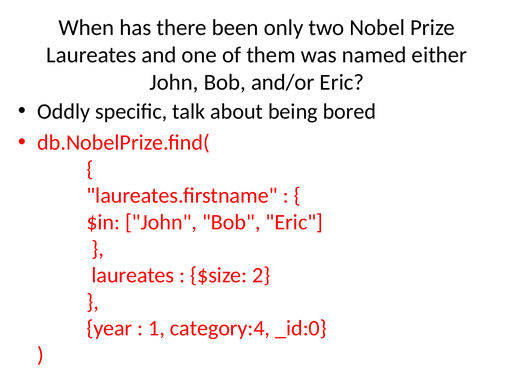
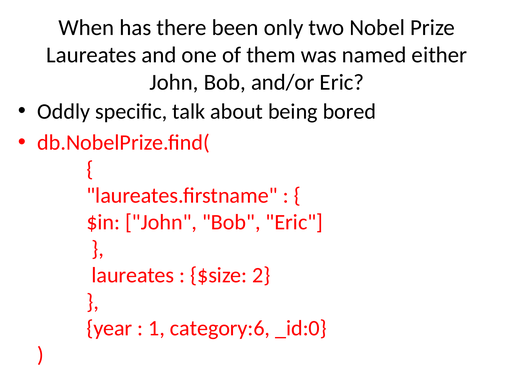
category:4: category:4 -> category:6 (220, 329)
